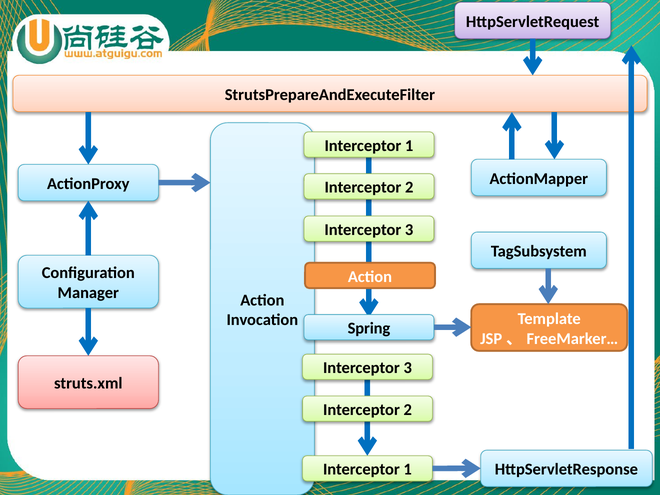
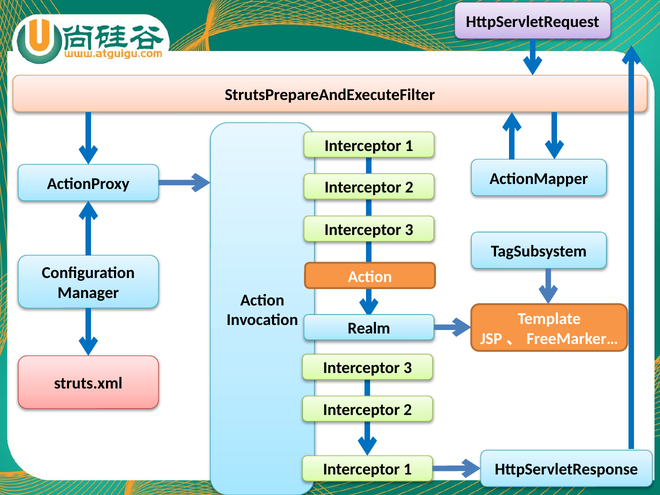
Spring: Spring -> Realm (369, 328)
